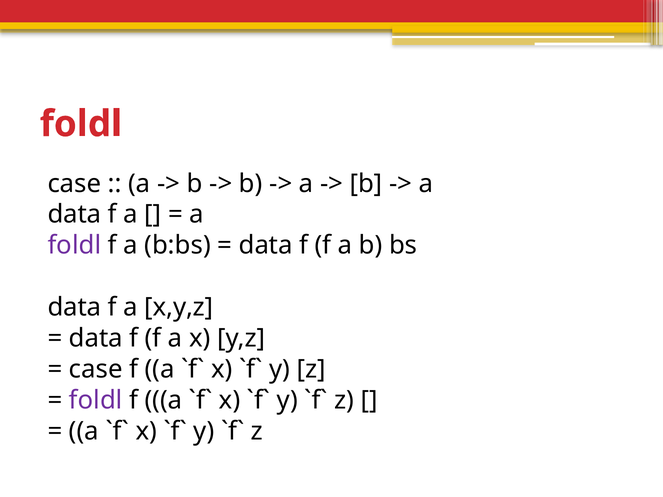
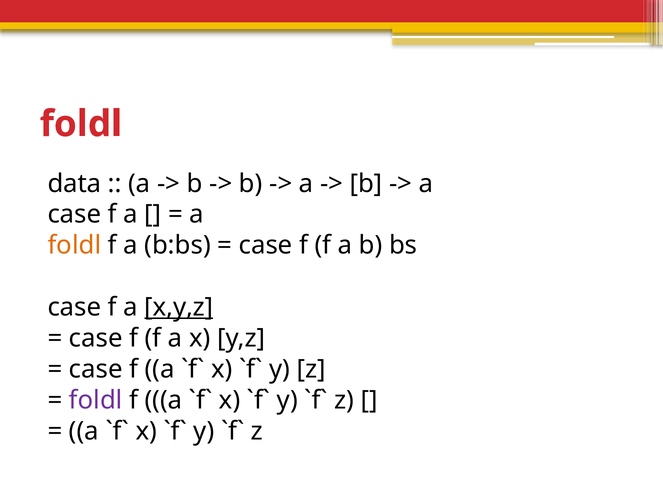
case: case -> data (74, 184)
data: data -> case (74, 215)
foldl colour: purple -> orange (74, 246)
data: data -> case (266, 246)
data: data -> case (74, 307)
x,y,z underline: none -> present (179, 307)
data: data -> case (96, 338)
